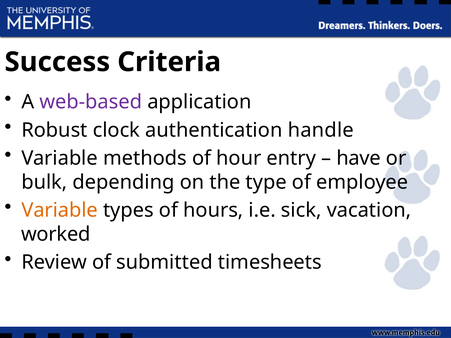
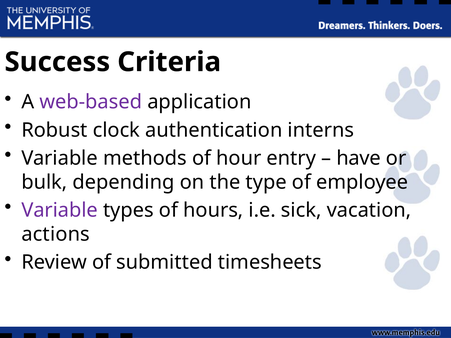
handle: handle -> interns (321, 130)
Variable colour: orange -> purple (60, 210)
worked: worked -> actions (56, 234)
